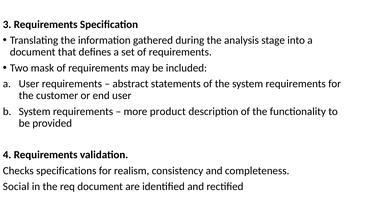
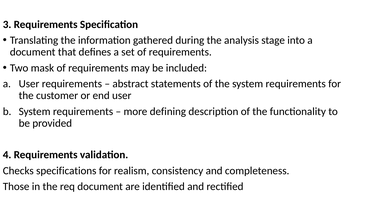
product: product -> defining (168, 111)
Social: Social -> Those (16, 187)
